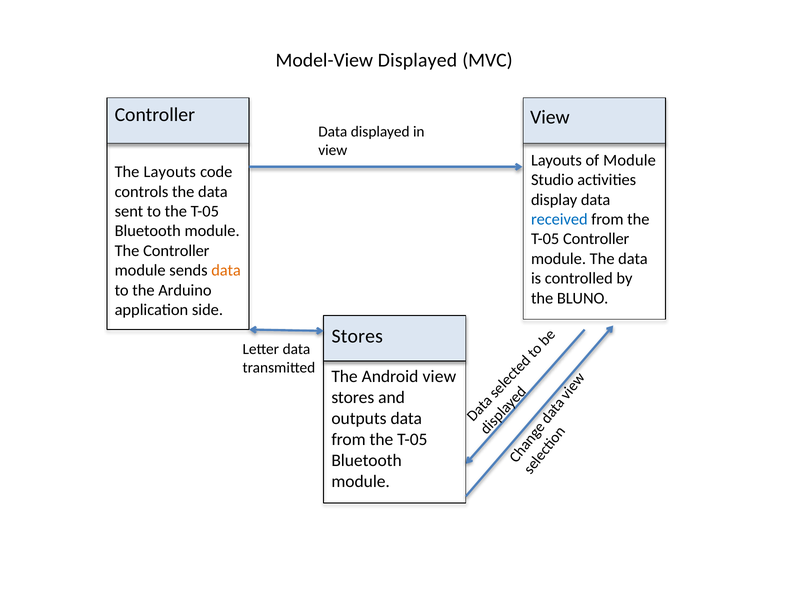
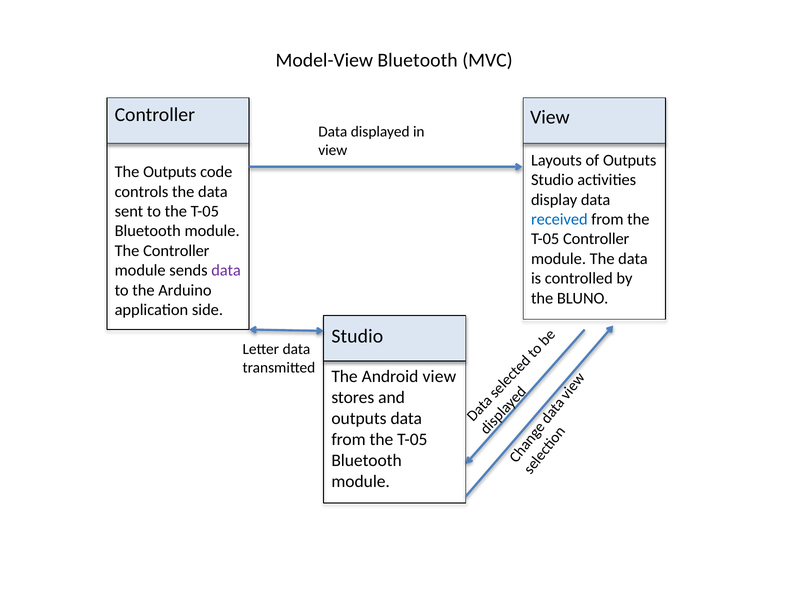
Model-View Displayed: Displayed -> Bluetooth (418, 60)
of Module: Module -> Outputs (630, 160)
The Layouts: Layouts -> Outputs (170, 172)
data colour: orange -> purple (226, 271)
Stores: Stores -> Studio (357, 337)
